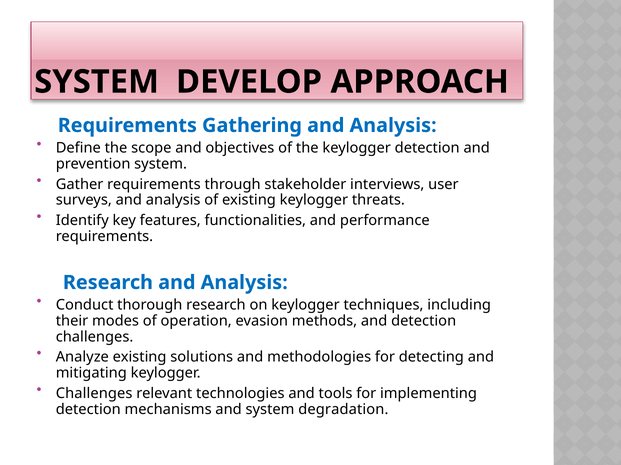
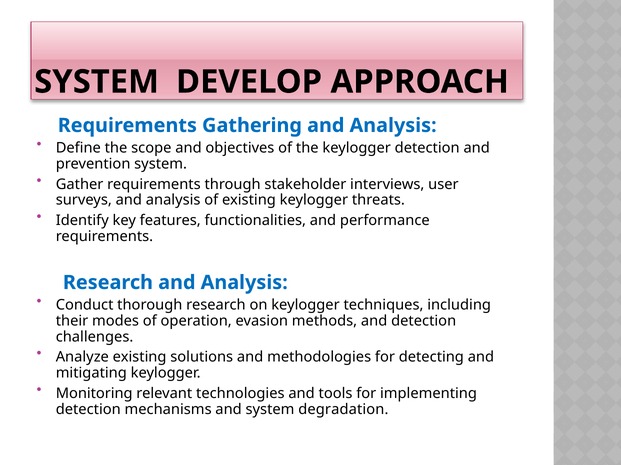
Challenges: Challenges -> Monitoring (94, 394)
